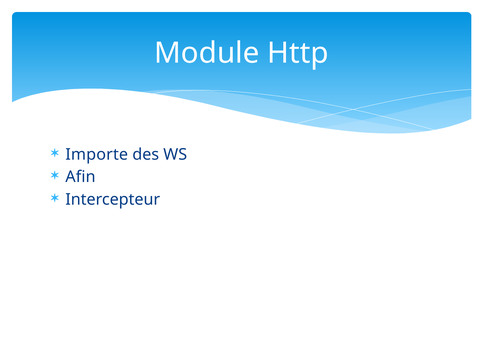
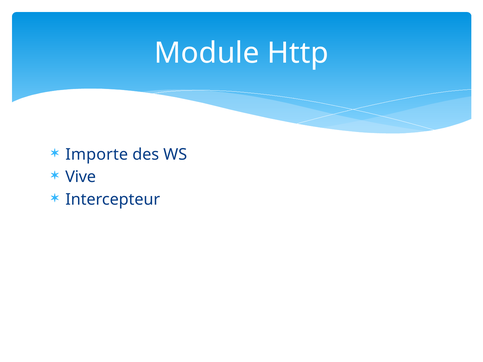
Afin: Afin -> Vive (81, 177)
